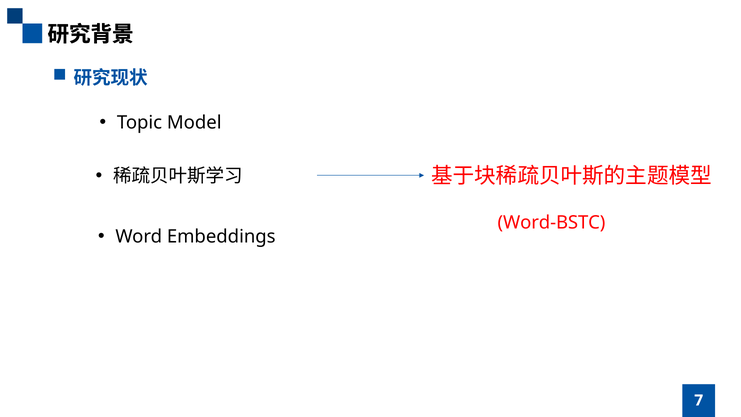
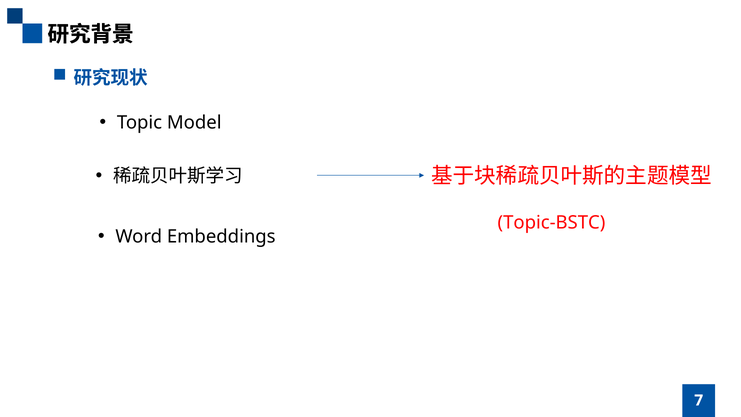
Word-BSTC: Word-BSTC -> Topic-BSTC (551, 223)
